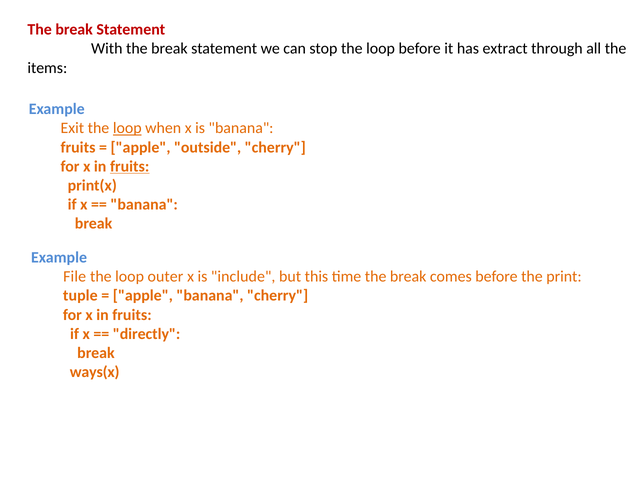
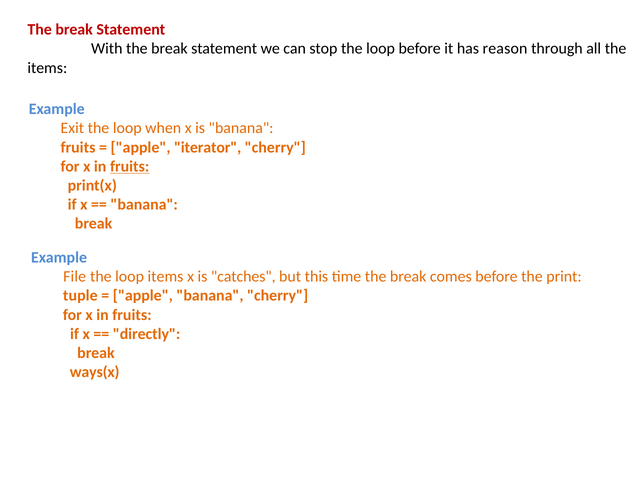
extract: extract -> reason (505, 49)
loop underline: present -> none (127, 128)
outside: outside -> iterator (208, 147)
loop outer: outer -> items (165, 277)
include: include -> catches (243, 277)
